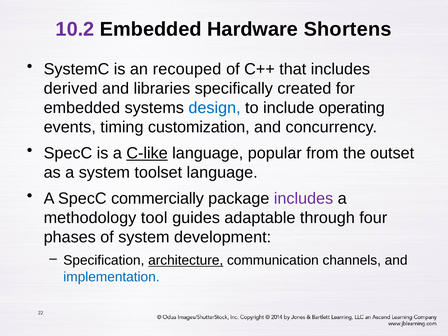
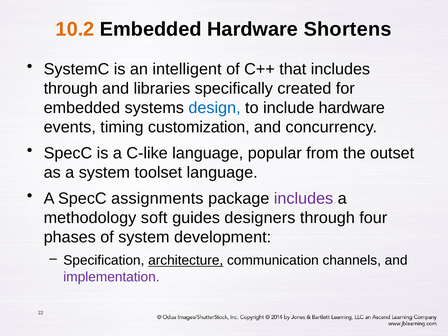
10.2 colour: purple -> orange (75, 29)
recouped: recouped -> intelligent (187, 69)
derived: derived -> through (71, 88)
include operating: operating -> hardware (352, 108)
C-like underline: present -> none (147, 153)
commercially: commercially -> assignments (157, 198)
tool: tool -> soft (154, 218)
adaptable: adaptable -> designers (260, 218)
implementation colour: blue -> purple (111, 277)
